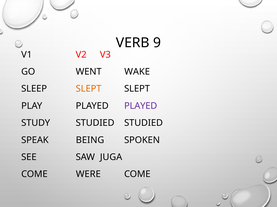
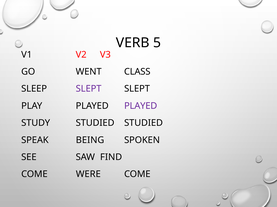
9: 9 -> 5 (157, 43)
WAKE: WAKE -> CLASS (137, 72)
SLEPT colour: orange -> purple (89, 89)
JUGA: JUGA -> FIND (111, 158)
